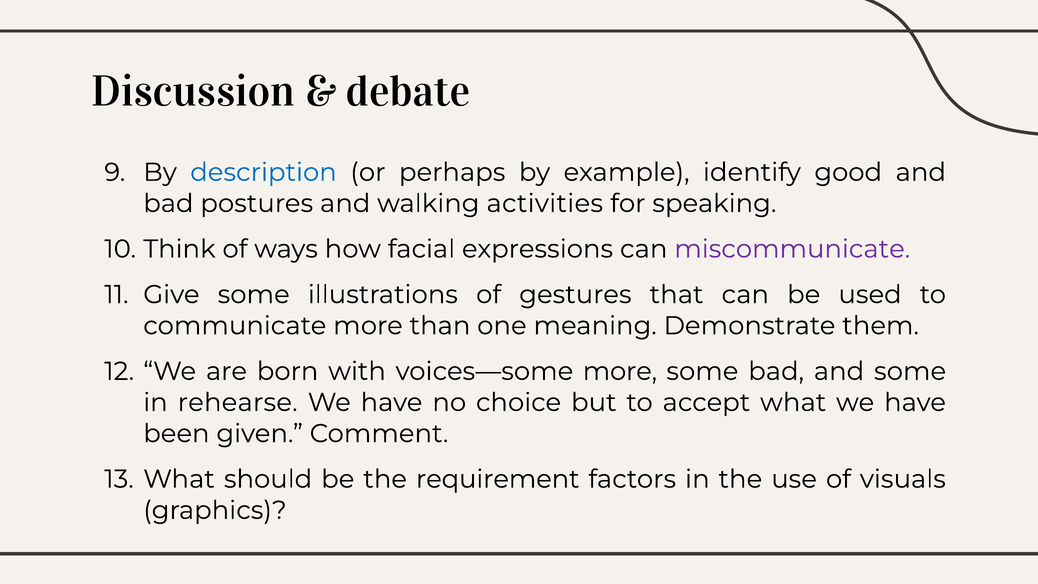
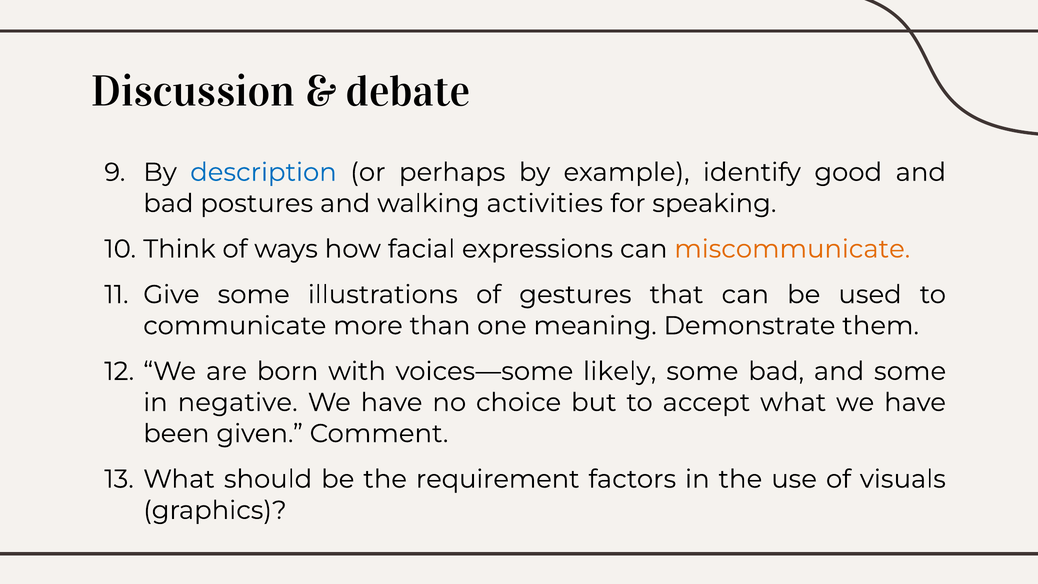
miscommunicate colour: purple -> orange (792, 249)
voices—some more: more -> likely (620, 371)
rehearse: rehearse -> negative (238, 402)
